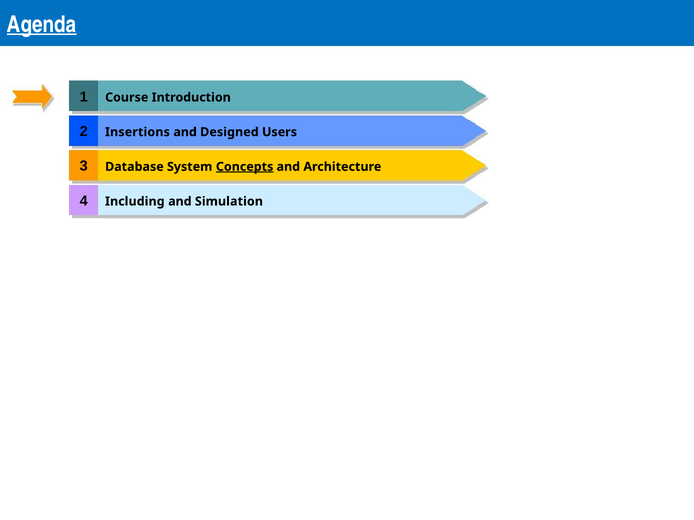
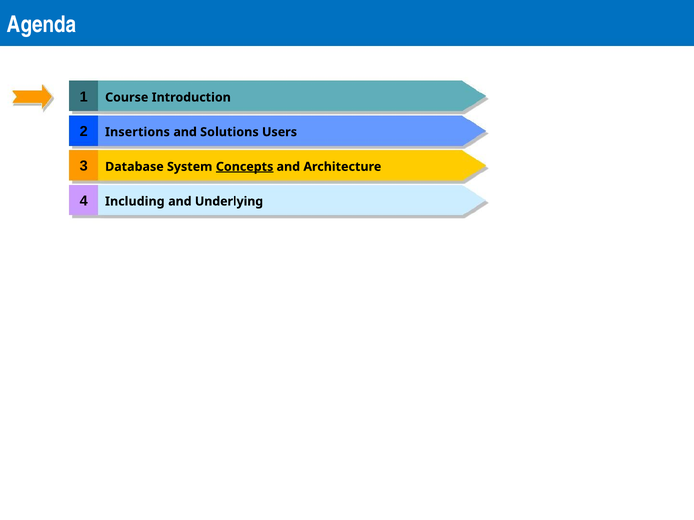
Agenda underline: present -> none (42, 25)
Designed: Designed -> Solutions (229, 132)
Simulation: Simulation -> Underlying (229, 202)
